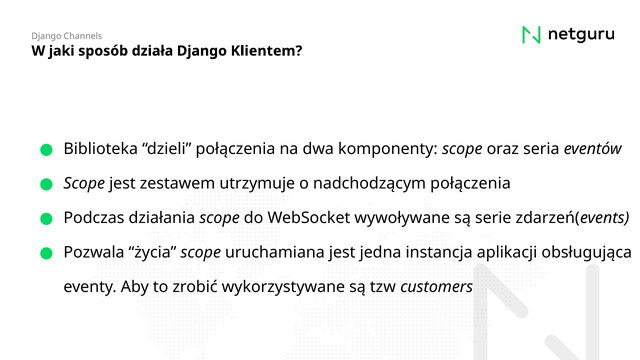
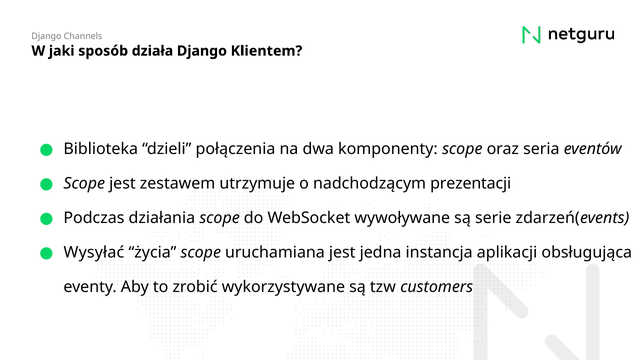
nadchodzącym połączenia: połączenia -> prezentacji (471, 184)
Pozwala: Pozwala -> Wysyłać (94, 253)
